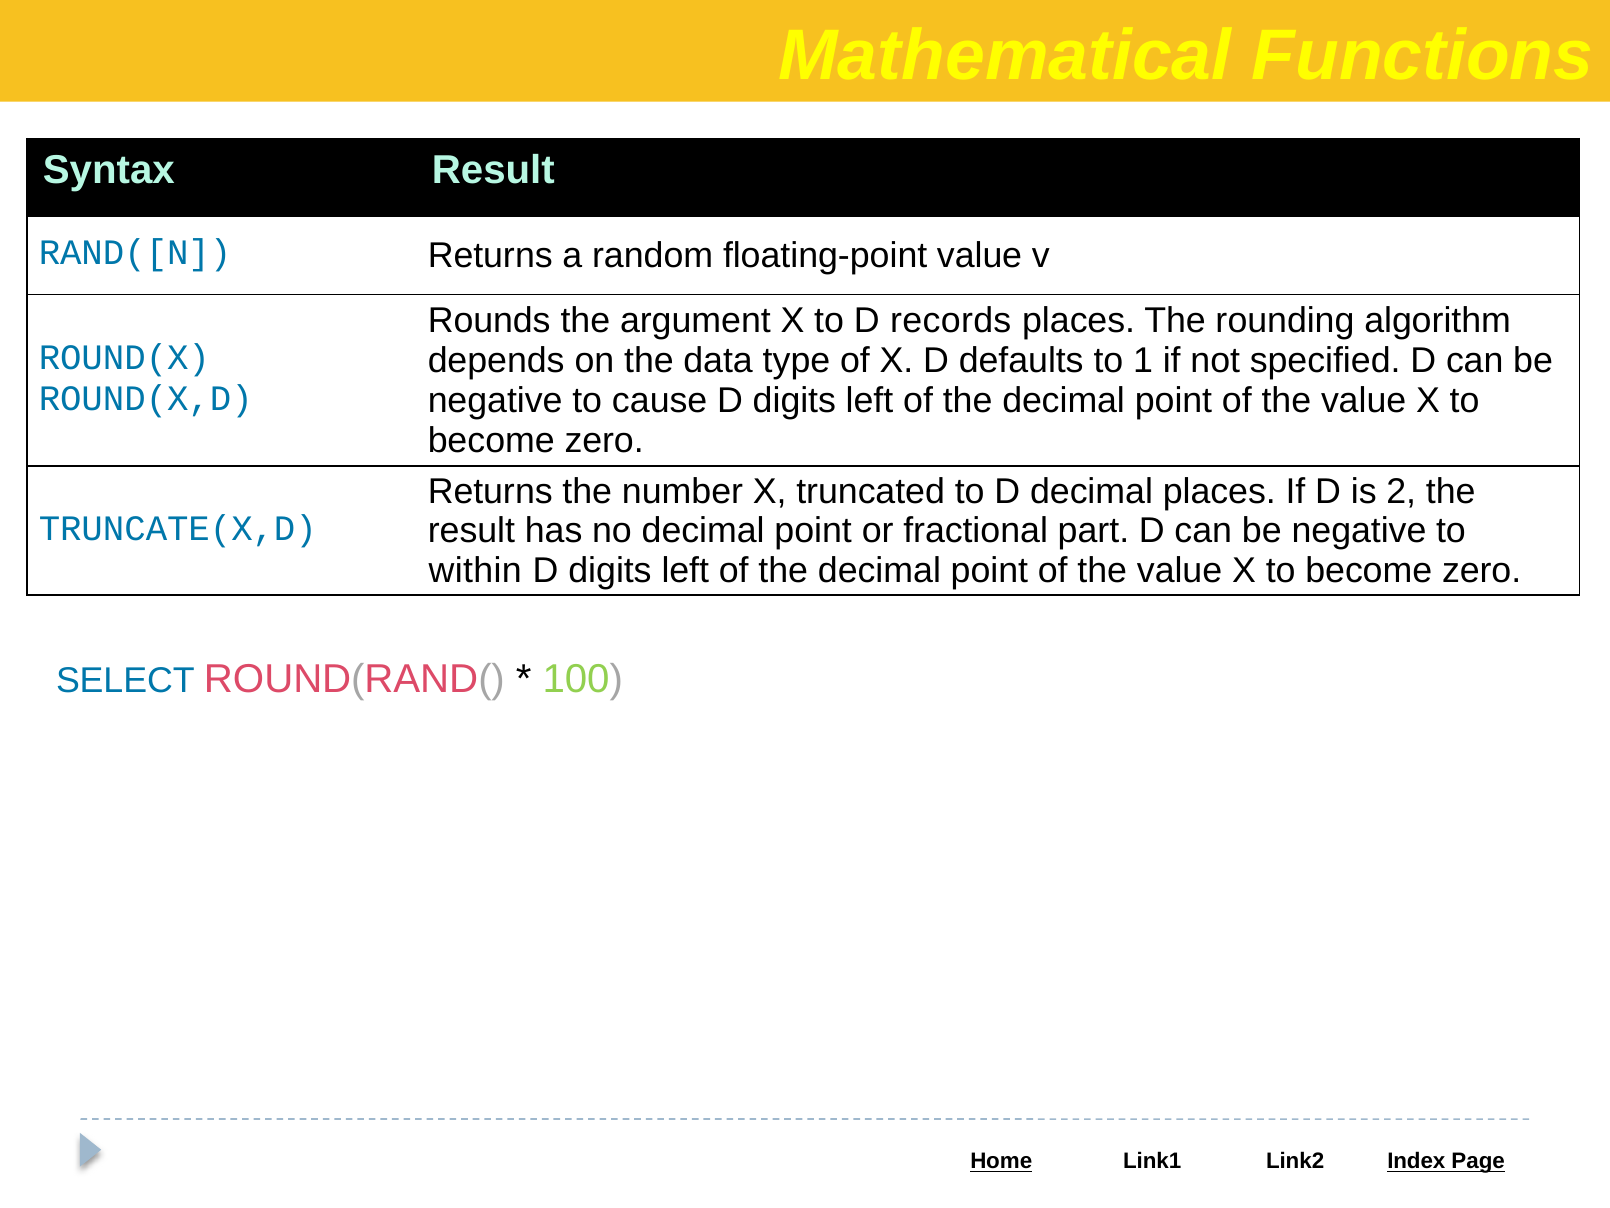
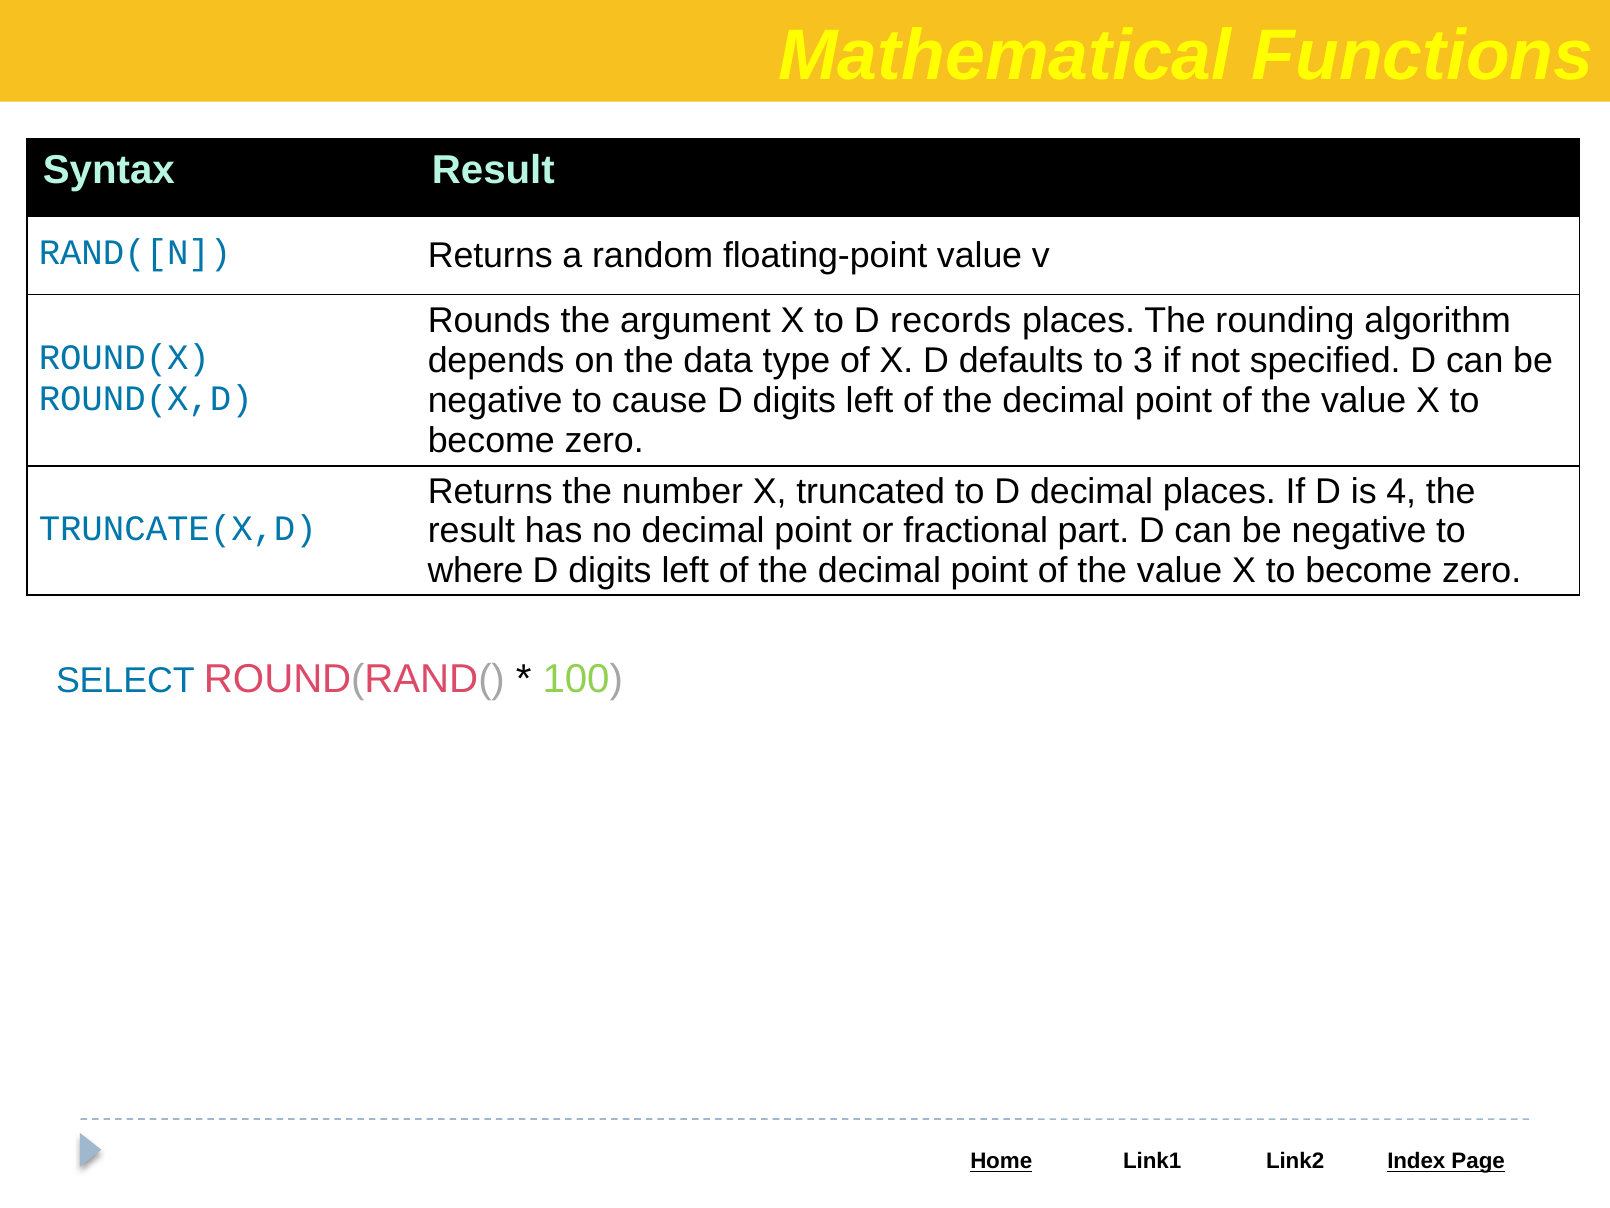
1: 1 -> 3 (1143, 361)
2: 2 -> 4 (1401, 491)
within: within -> where (476, 571)
